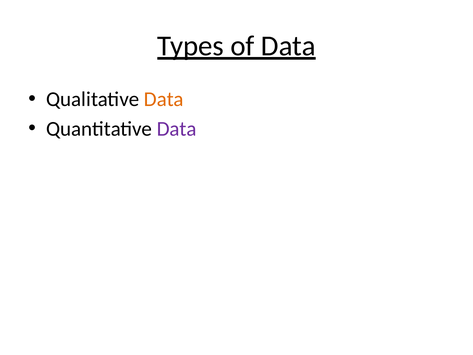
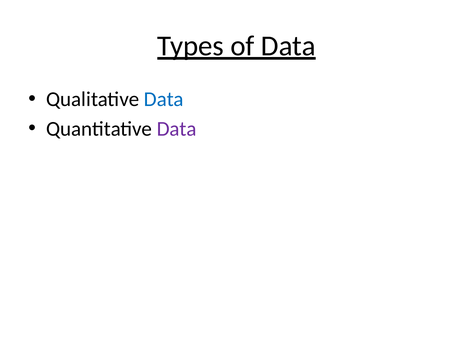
Data colour: orange -> blue (164, 99)
